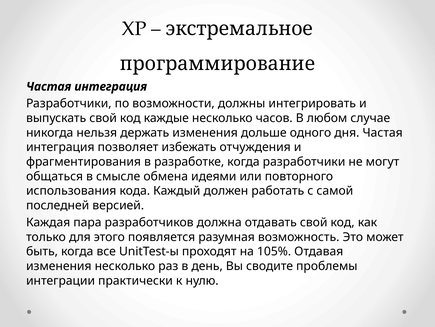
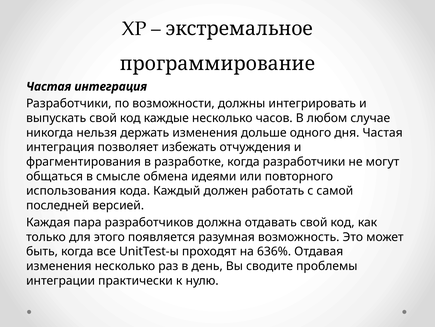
105%: 105% -> 636% (274, 251)
